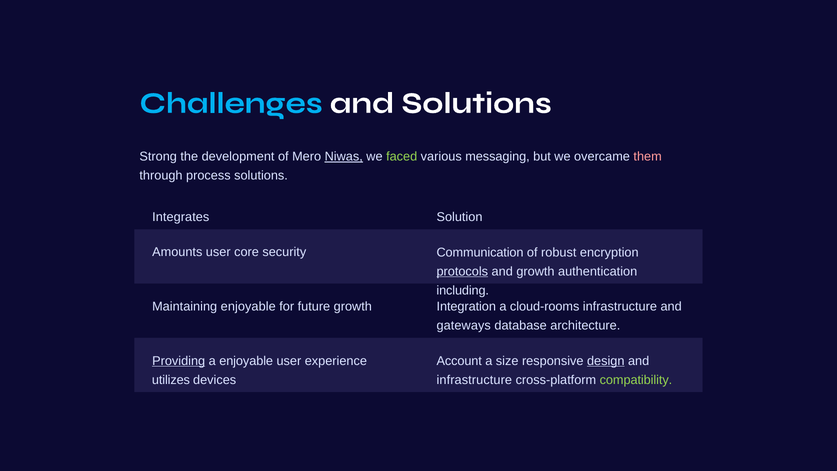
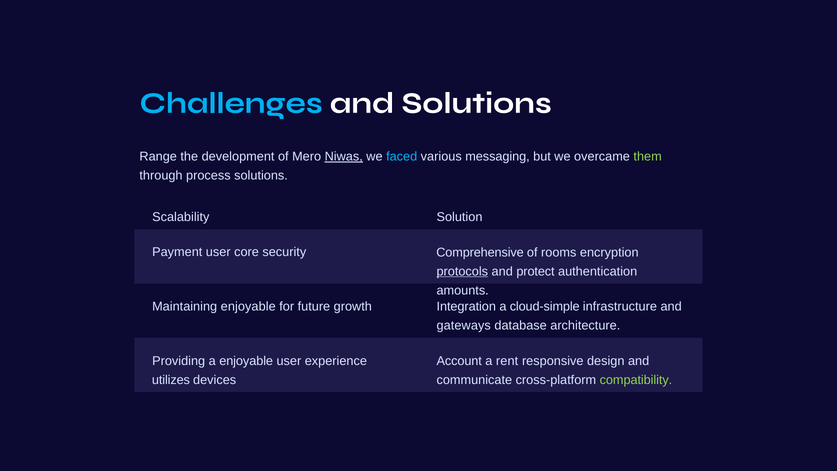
Strong: Strong -> Range (158, 157)
faced colour: light green -> light blue (402, 157)
them colour: pink -> light green (648, 157)
Integrates: Integrates -> Scalability (181, 217)
Amounts: Amounts -> Payment (177, 252)
Communication: Communication -> Comprehensive (480, 252)
robust: robust -> rooms (559, 252)
and growth: growth -> protect (536, 271)
including: including -> amounts (463, 290)
cloud-rooms: cloud-rooms -> cloud-simple (545, 306)
Providing underline: present -> none (179, 361)
size: size -> rent (507, 361)
design underline: present -> none (606, 361)
infrastructure: infrastructure -> communicate (474, 380)
